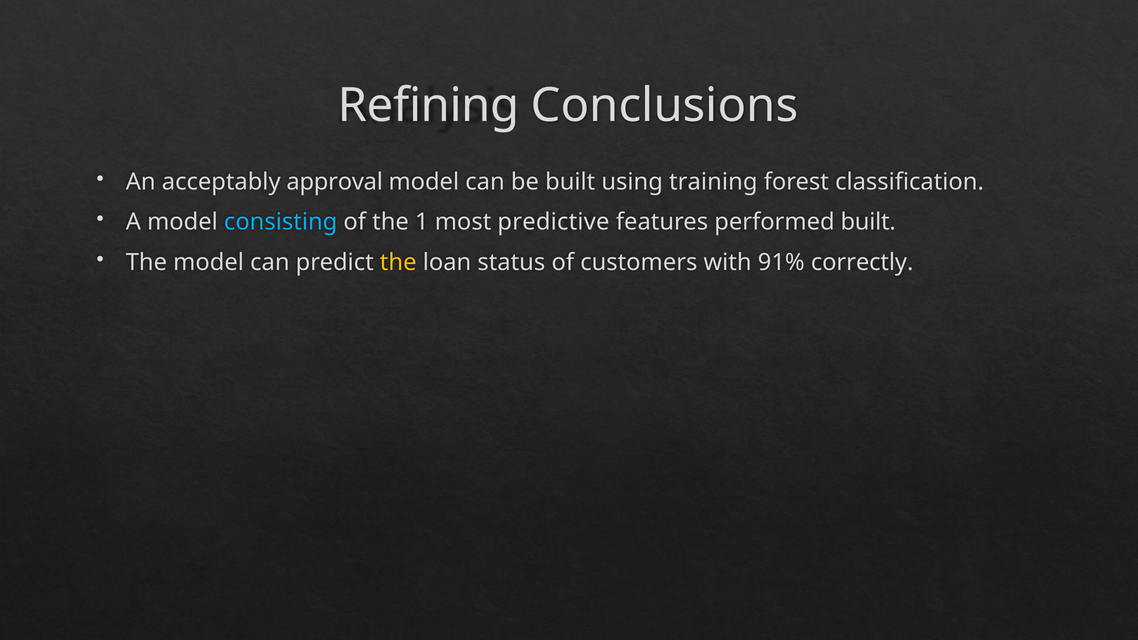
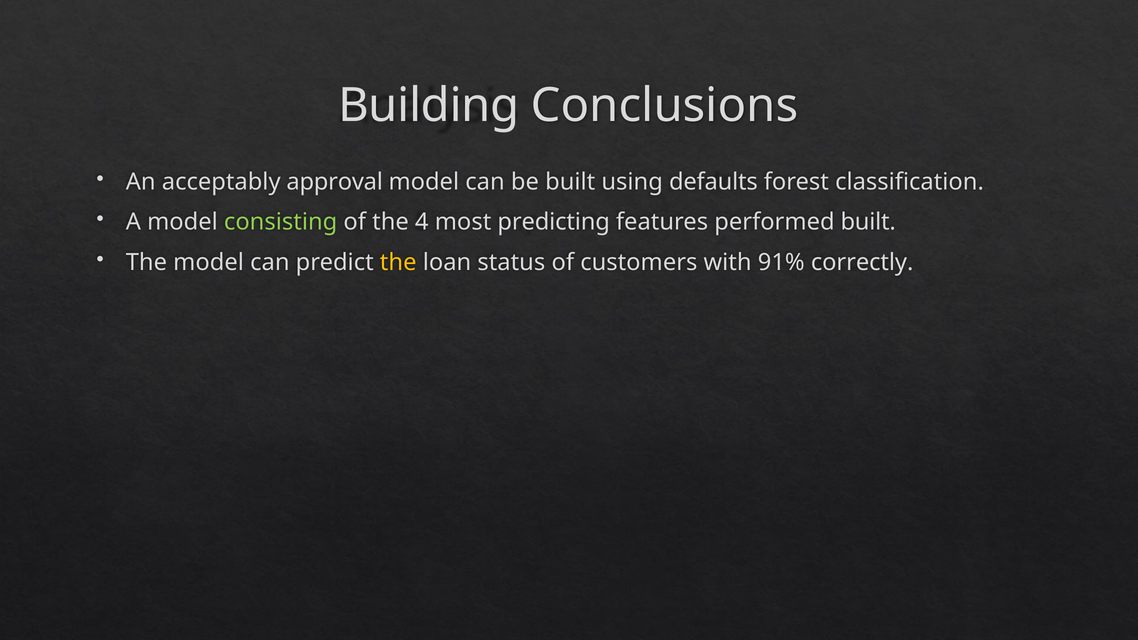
Refining: Refining -> Building (429, 105)
training: training -> defaults (713, 182)
consisting colour: light blue -> light green (281, 222)
1: 1 -> 4 (422, 222)
predictive: predictive -> predicting (554, 222)
